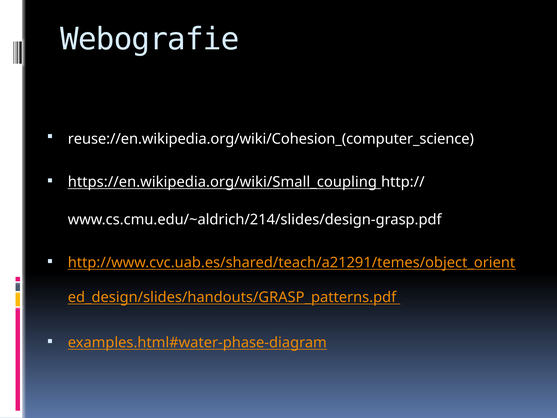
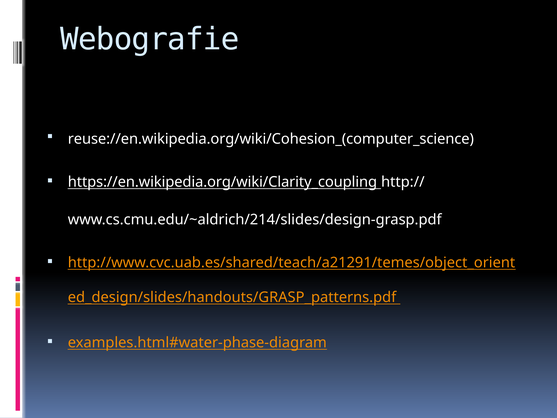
https://en.wikipedia.org/wiki/Small_coupling: https://en.wikipedia.org/wiki/Small_coupling -> https://en.wikipedia.org/wiki/Clarity_coupling (222, 182)
